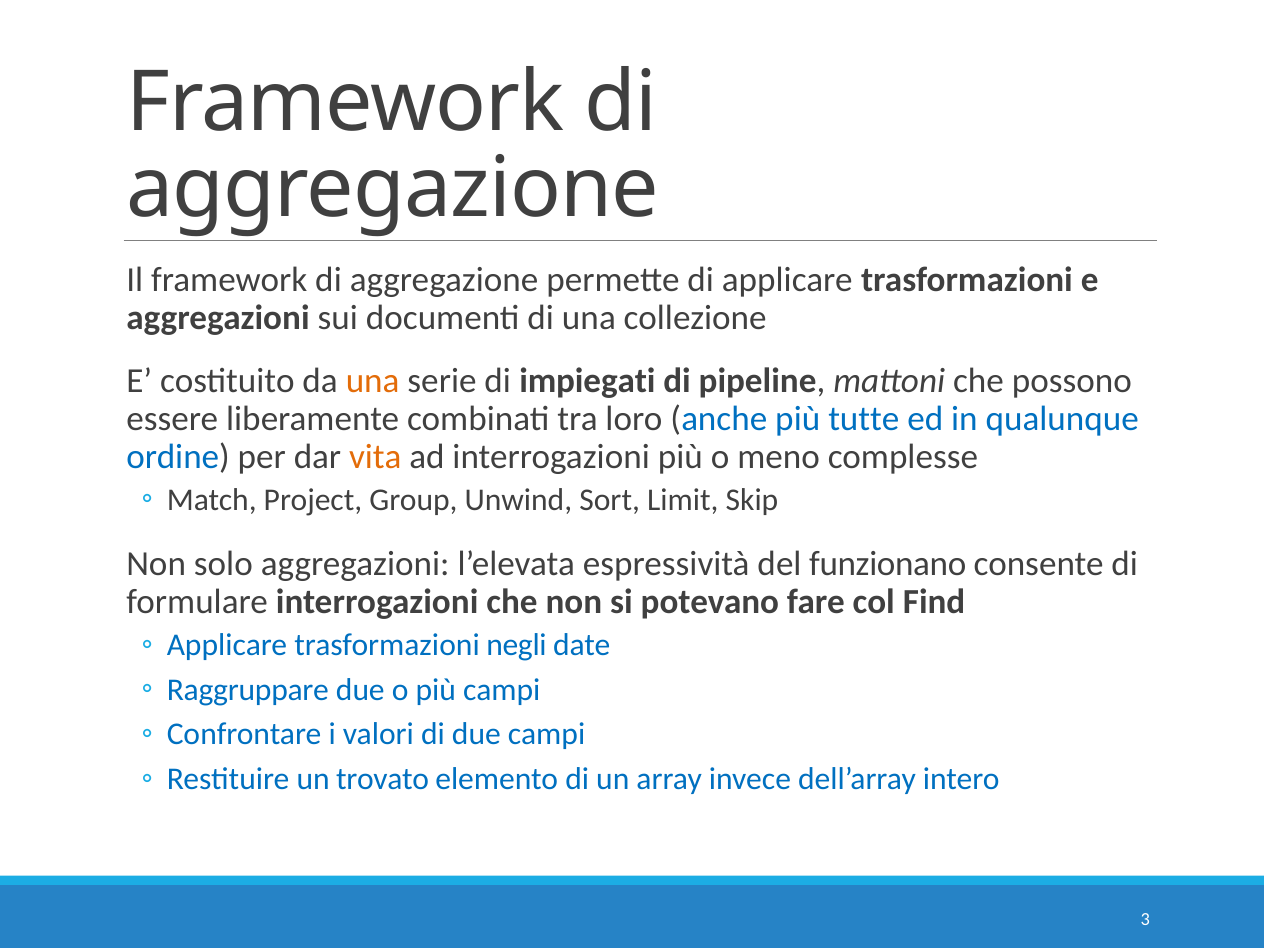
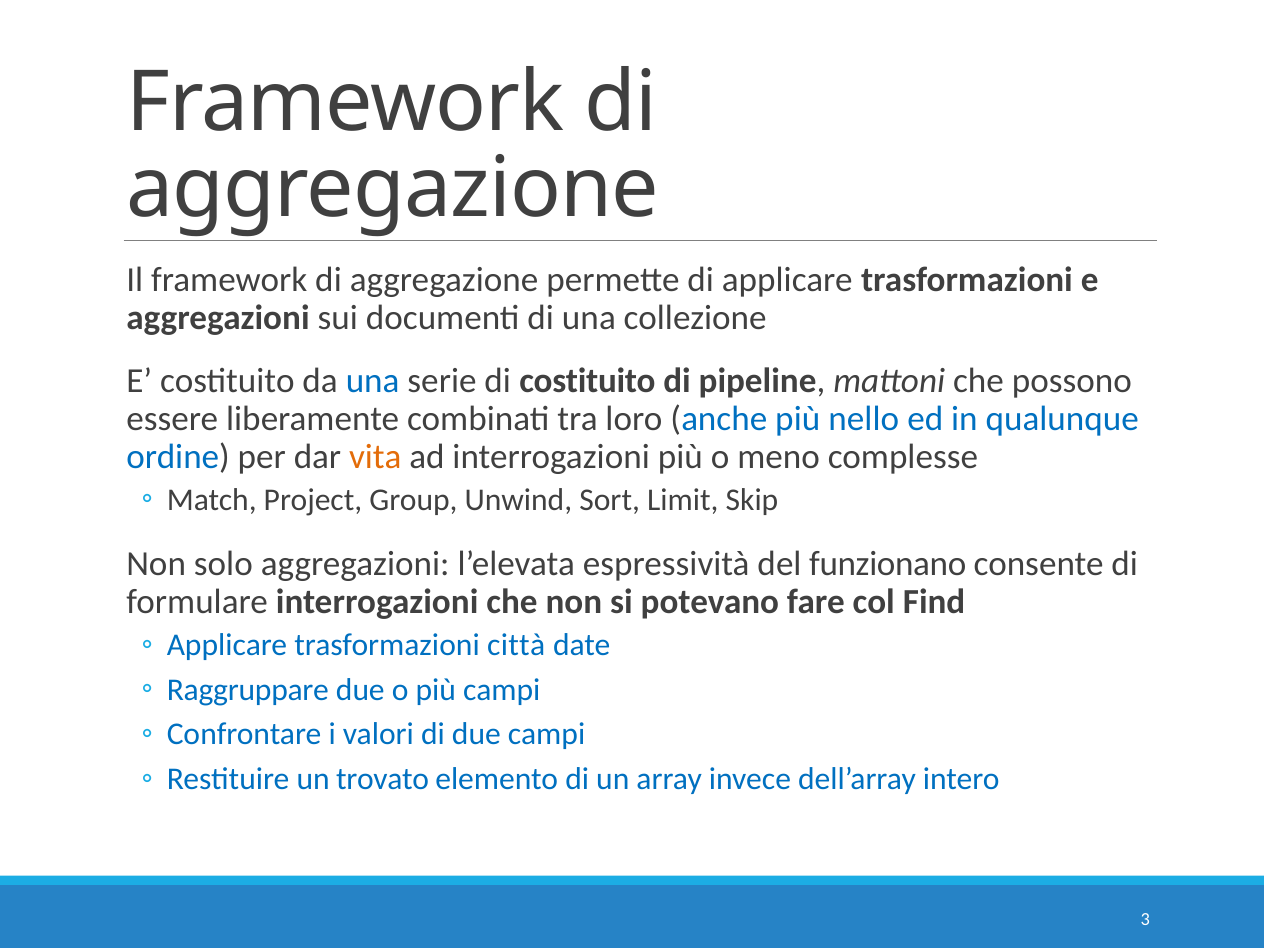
una colour: orange -> blue (373, 381)
di impiegati: impiegati -> costituito (587, 381)
tutte: tutte -> nello (864, 419)
negli: negli -> città (516, 645)
